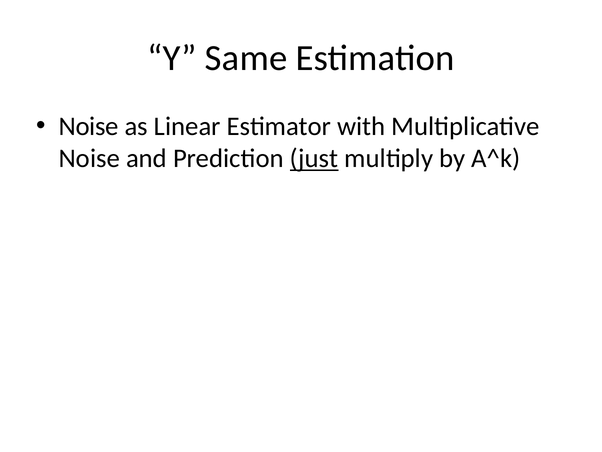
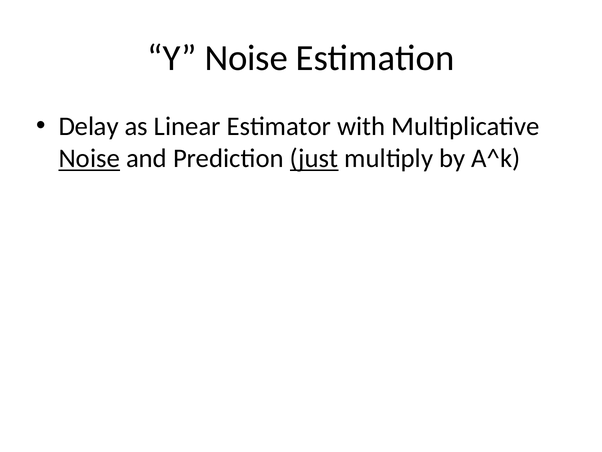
Y Same: Same -> Noise (246, 58)
Noise: Noise -> Delay (89, 126)
Noise underline: none -> present (89, 158)
